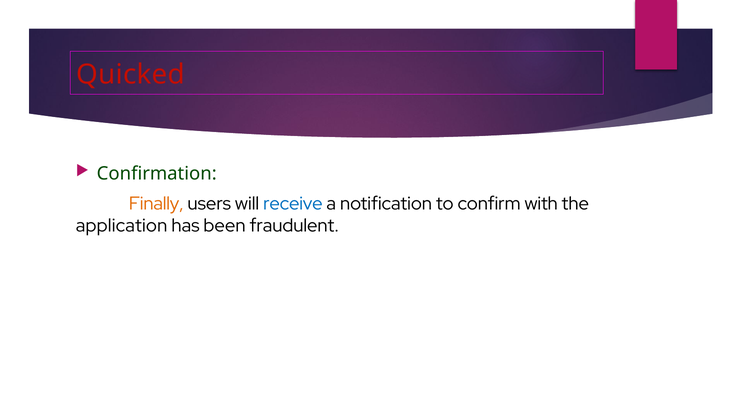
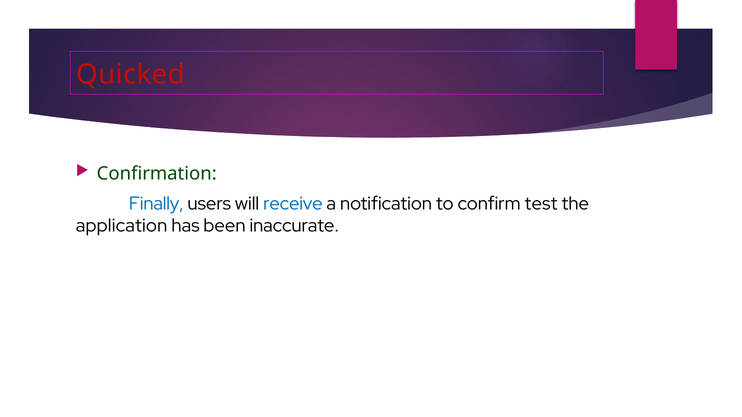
Finally colour: orange -> blue (156, 204)
with: with -> test (541, 204)
fraudulent: fraudulent -> inaccurate (294, 226)
